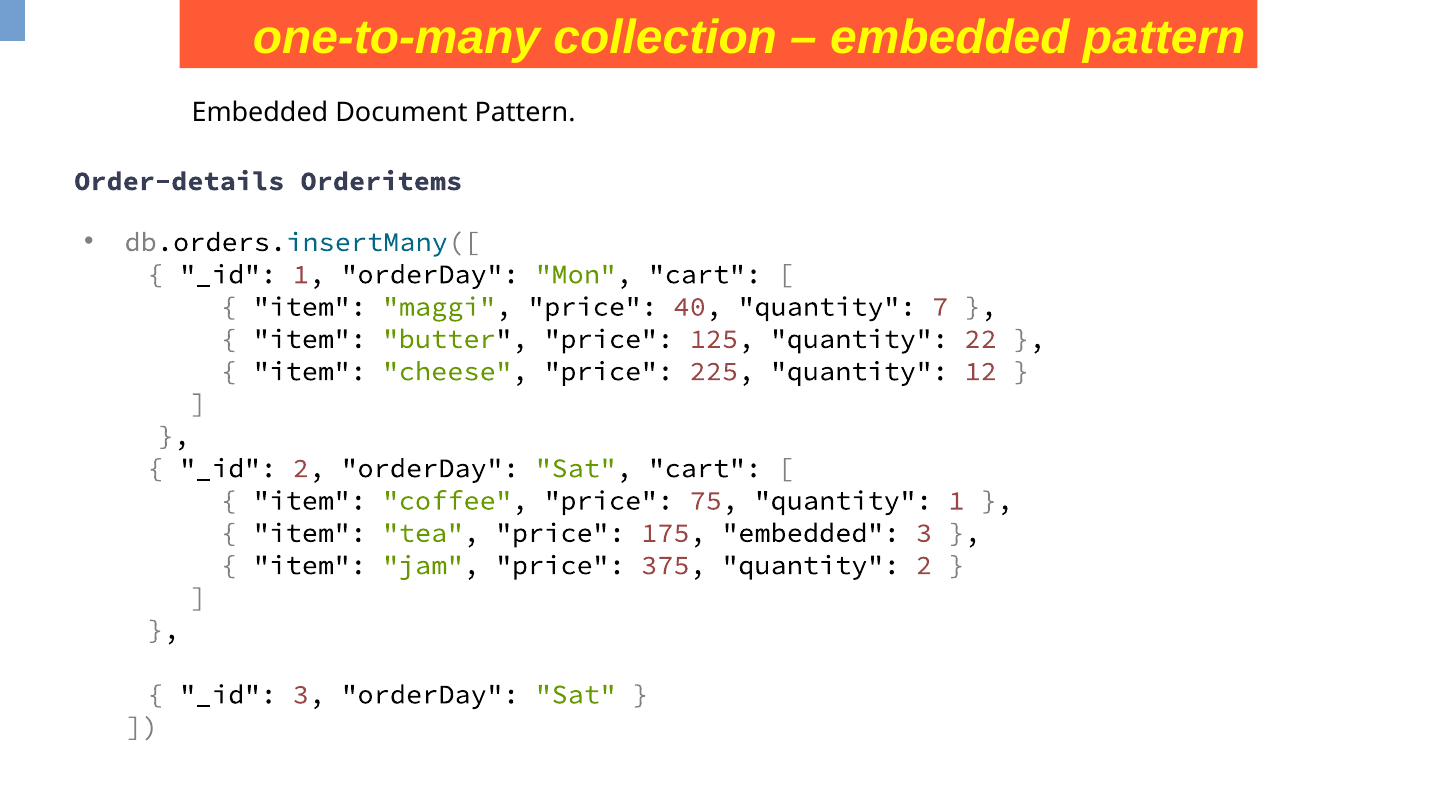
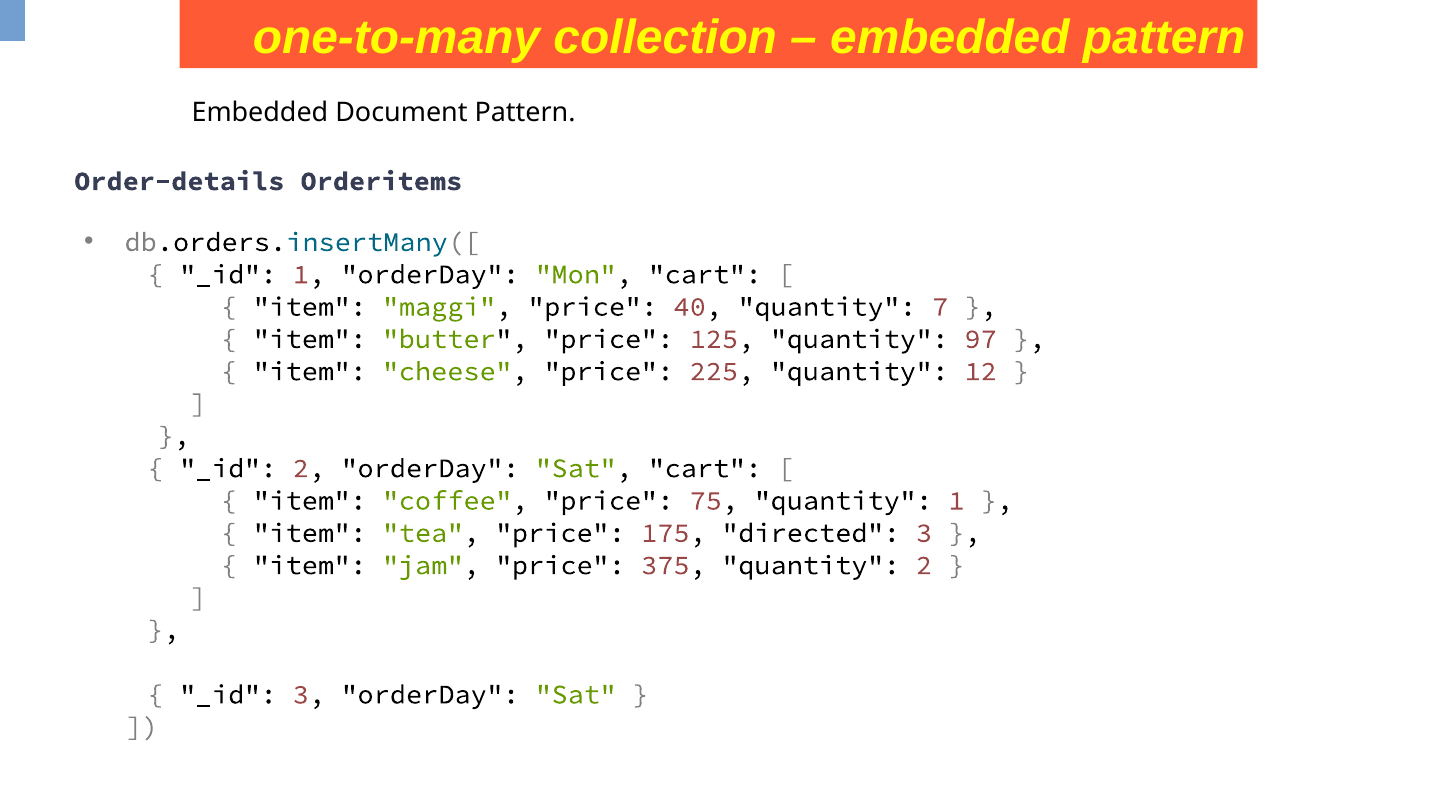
22: 22 -> 97 (981, 339)
175 embedded: embedded -> directed (811, 533)
